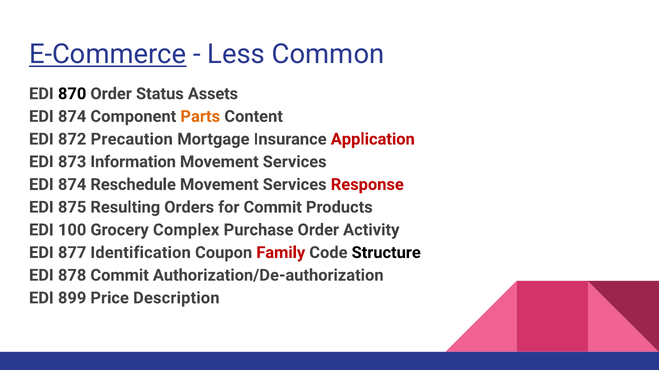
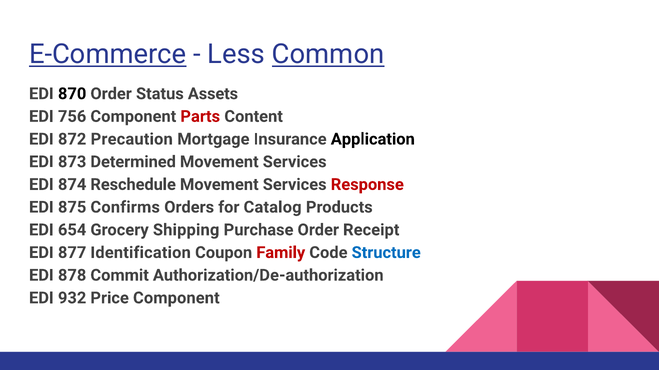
Common underline: none -> present (328, 55)
874: 874 -> 756 (72, 117)
Parts colour: orange -> red (200, 117)
Application colour: red -> black (373, 139)
Information: Information -> Determined (133, 162)
Resulting: Resulting -> Confirms (125, 208)
for Commit: Commit -> Catalog (273, 208)
100: 100 -> 654 (72, 230)
Complex: Complex -> Shipping (186, 230)
Activity: Activity -> Receipt (371, 230)
Structure colour: black -> blue (386, 253)
899: 899 -> 932 (72, 298)
Price Description: Description -> Component (176, 298)
